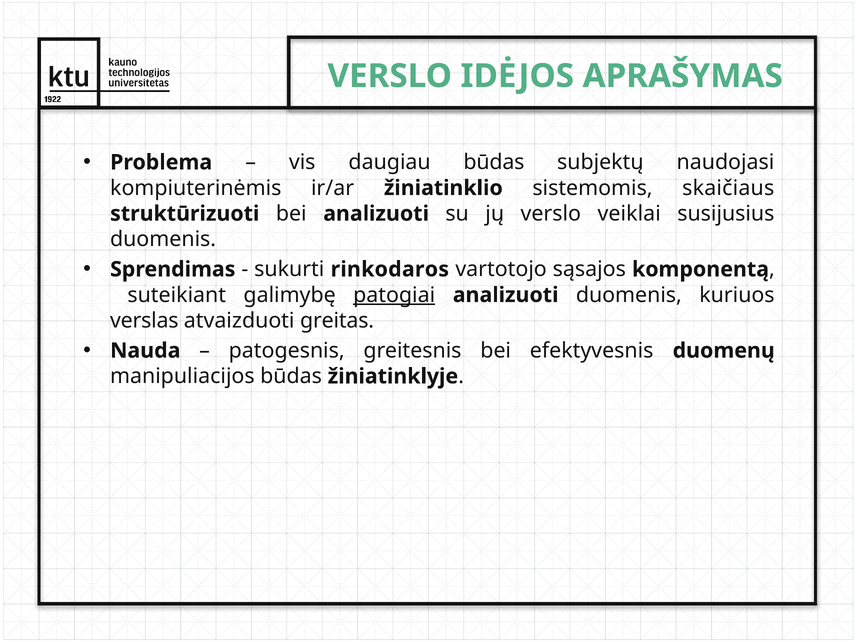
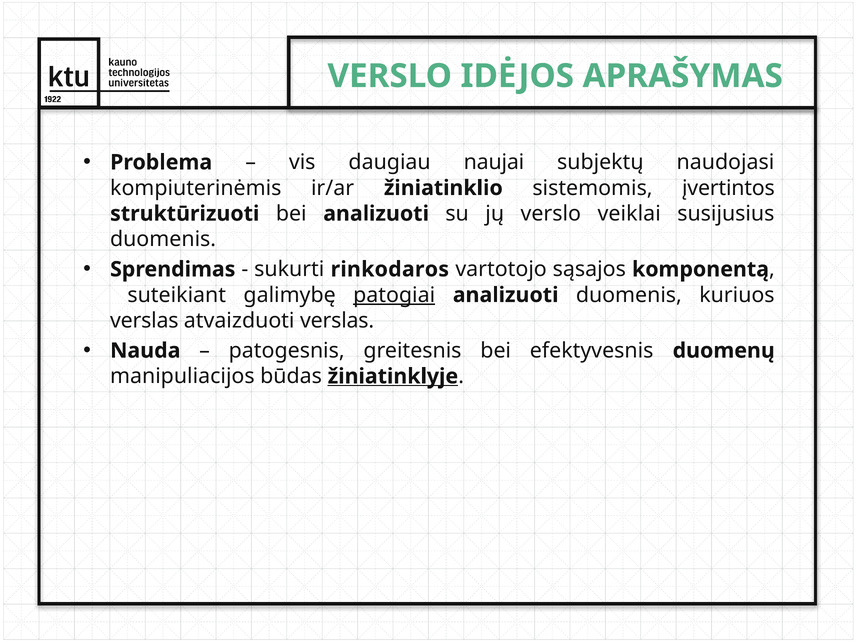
daugiau būdas: būdas -> naujai (494, 162)
skaičiaus: skaičiaus -> įvertintos (728, 188)
atvaizduoti greitas: greitas -> verslas (337, 321)
žiniatinklyje underline: none -> present (393, 376)
